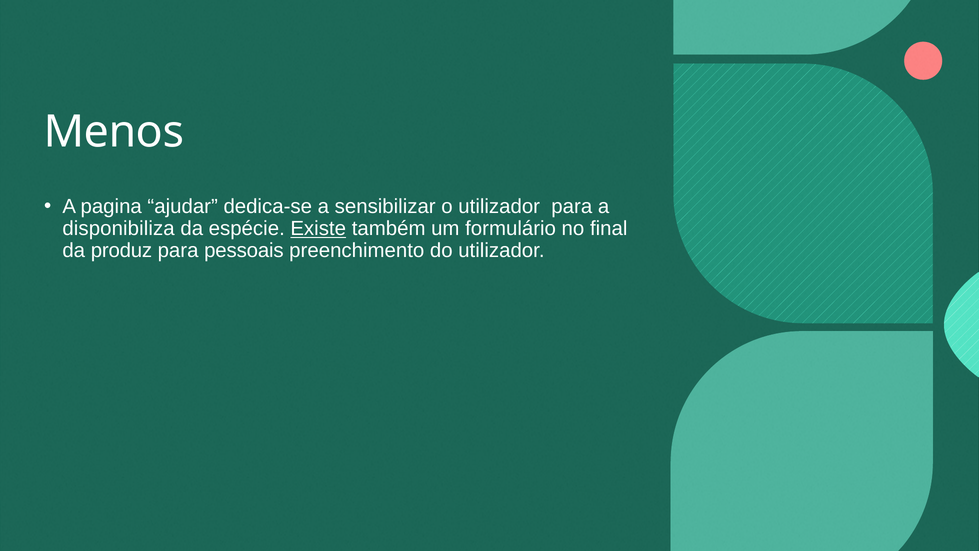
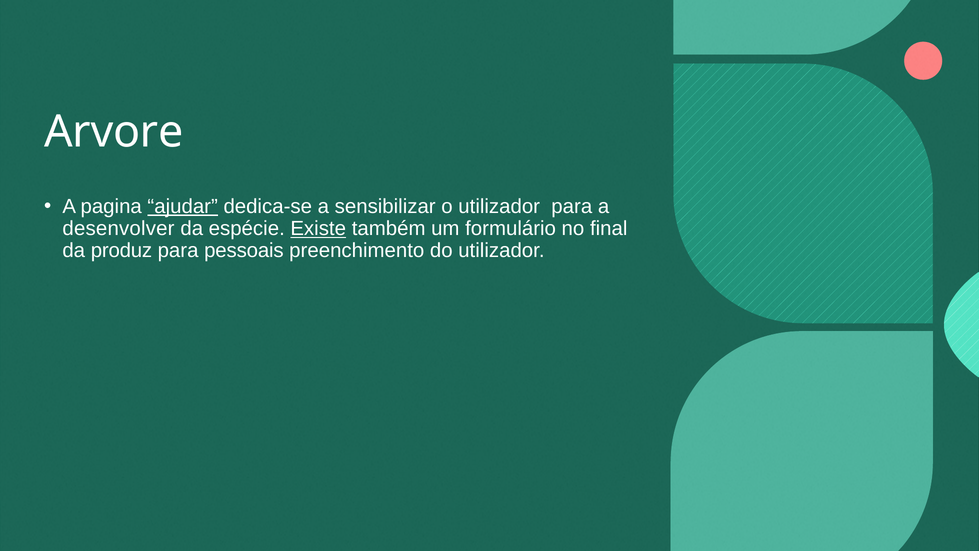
Menos: Menos -> Arvore (114, 132)
ajudar underline: none -> present (183, 206)
disponibiliza: disponibiliza -> desenvolver (118, 228)
